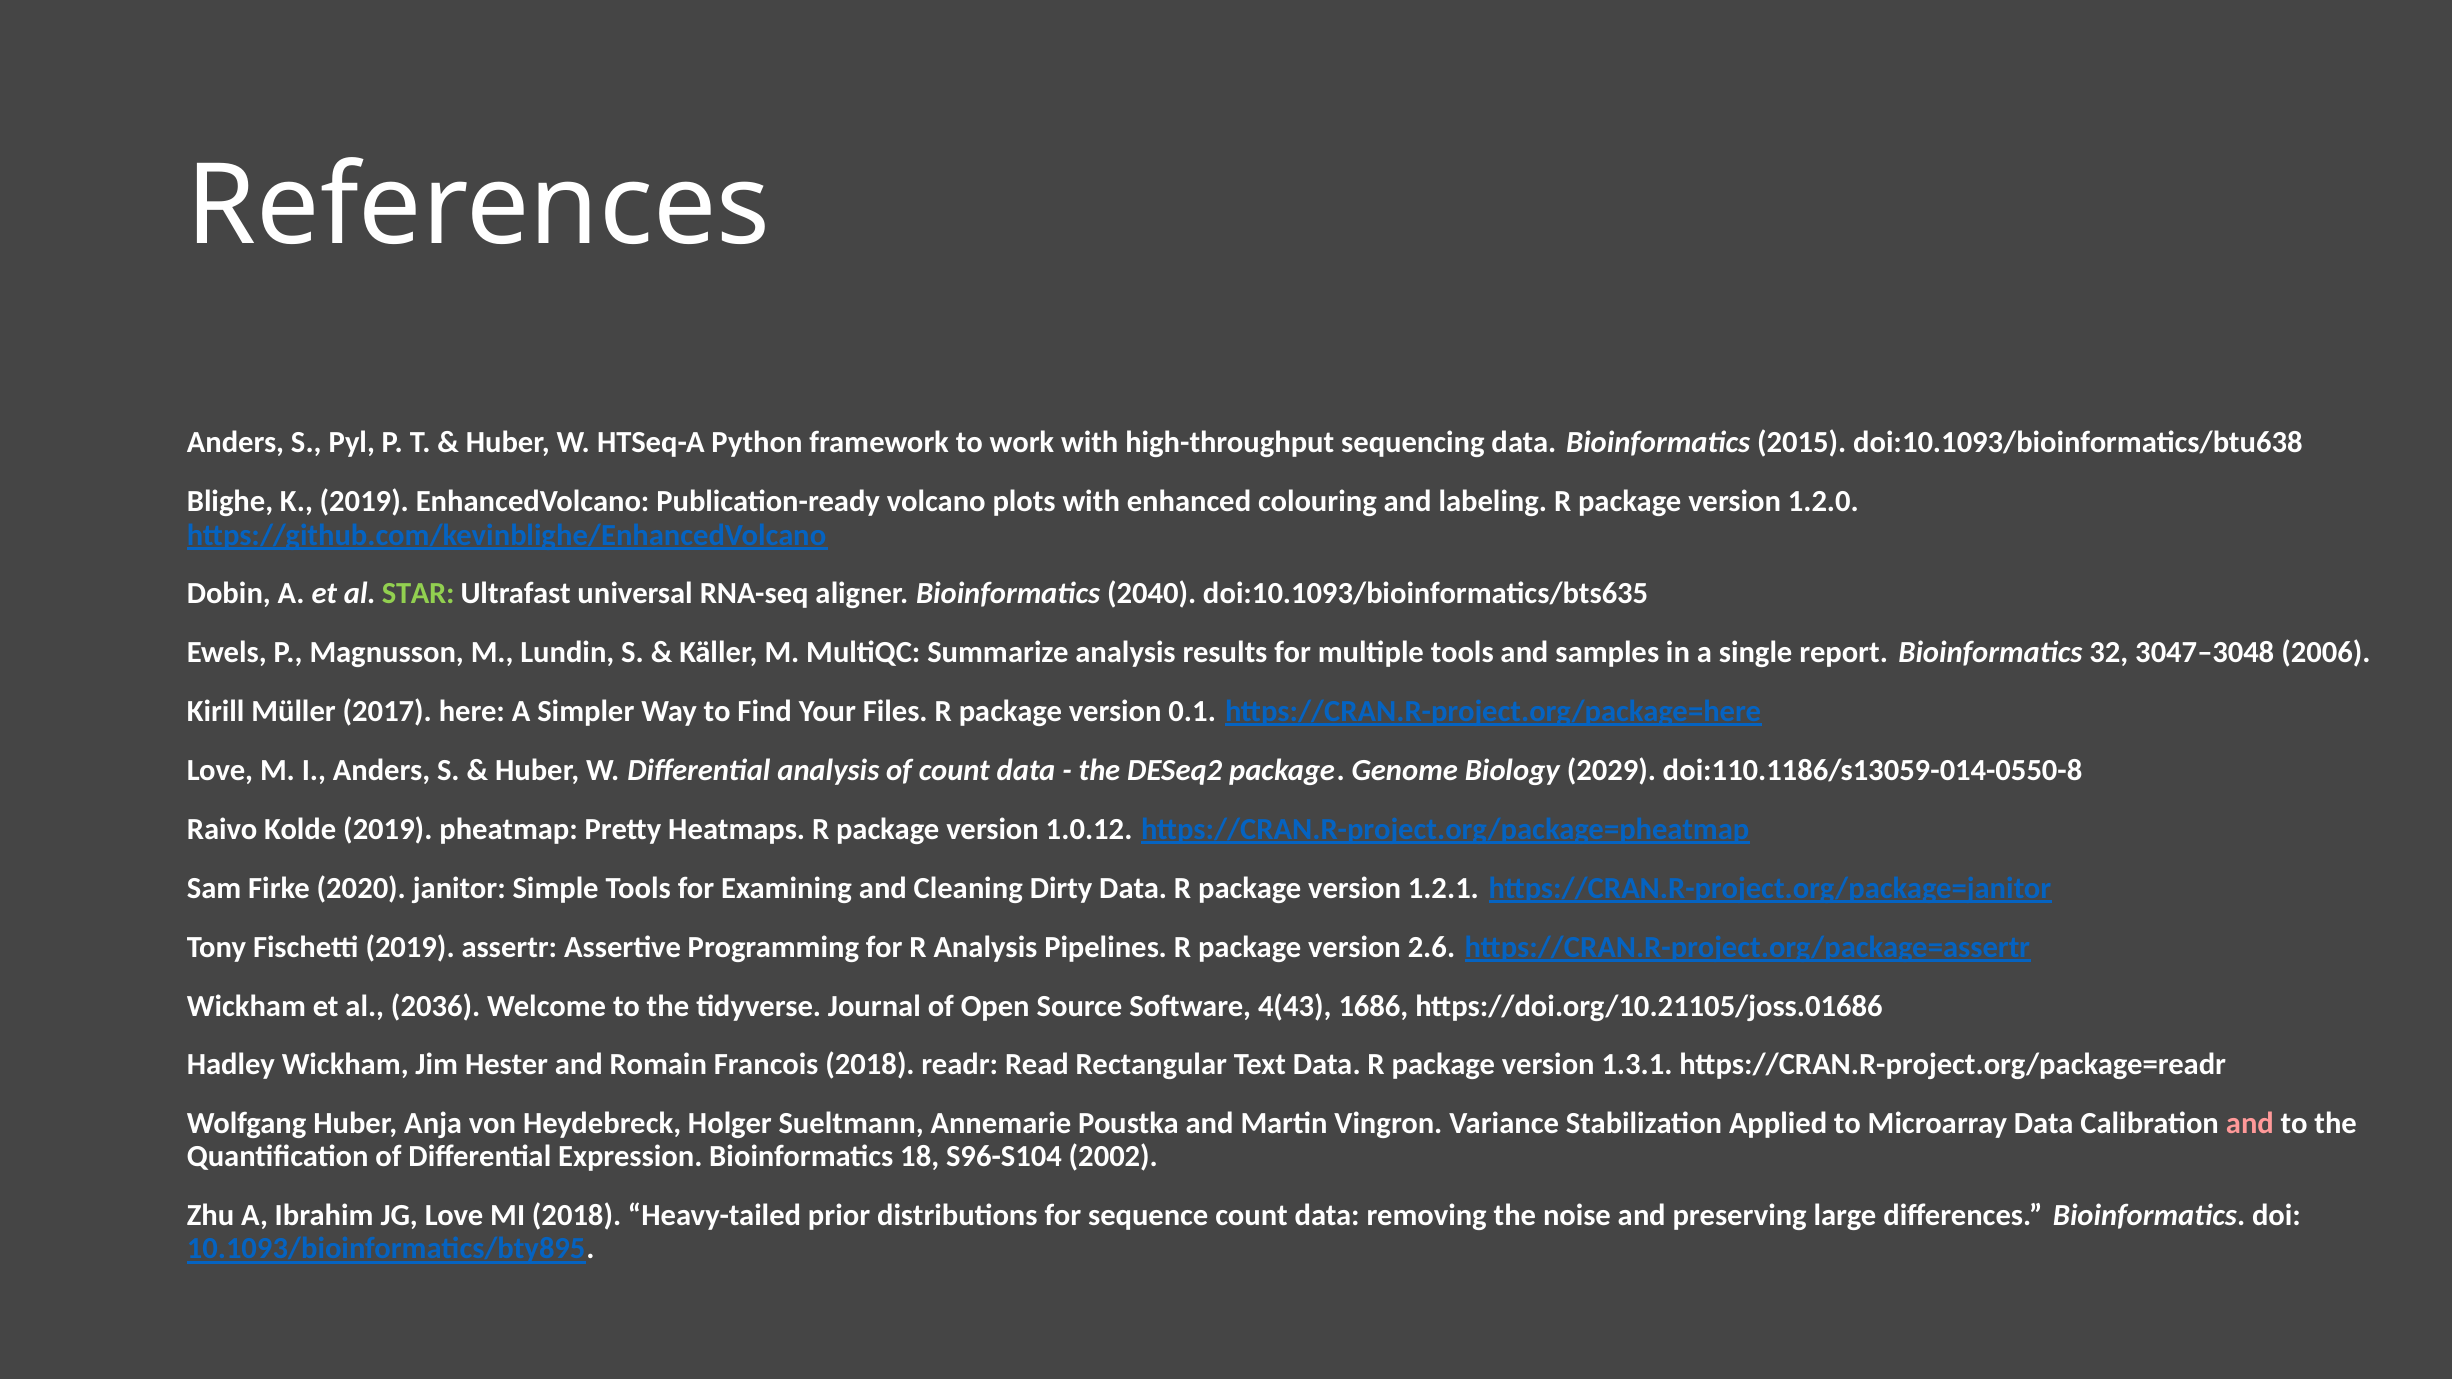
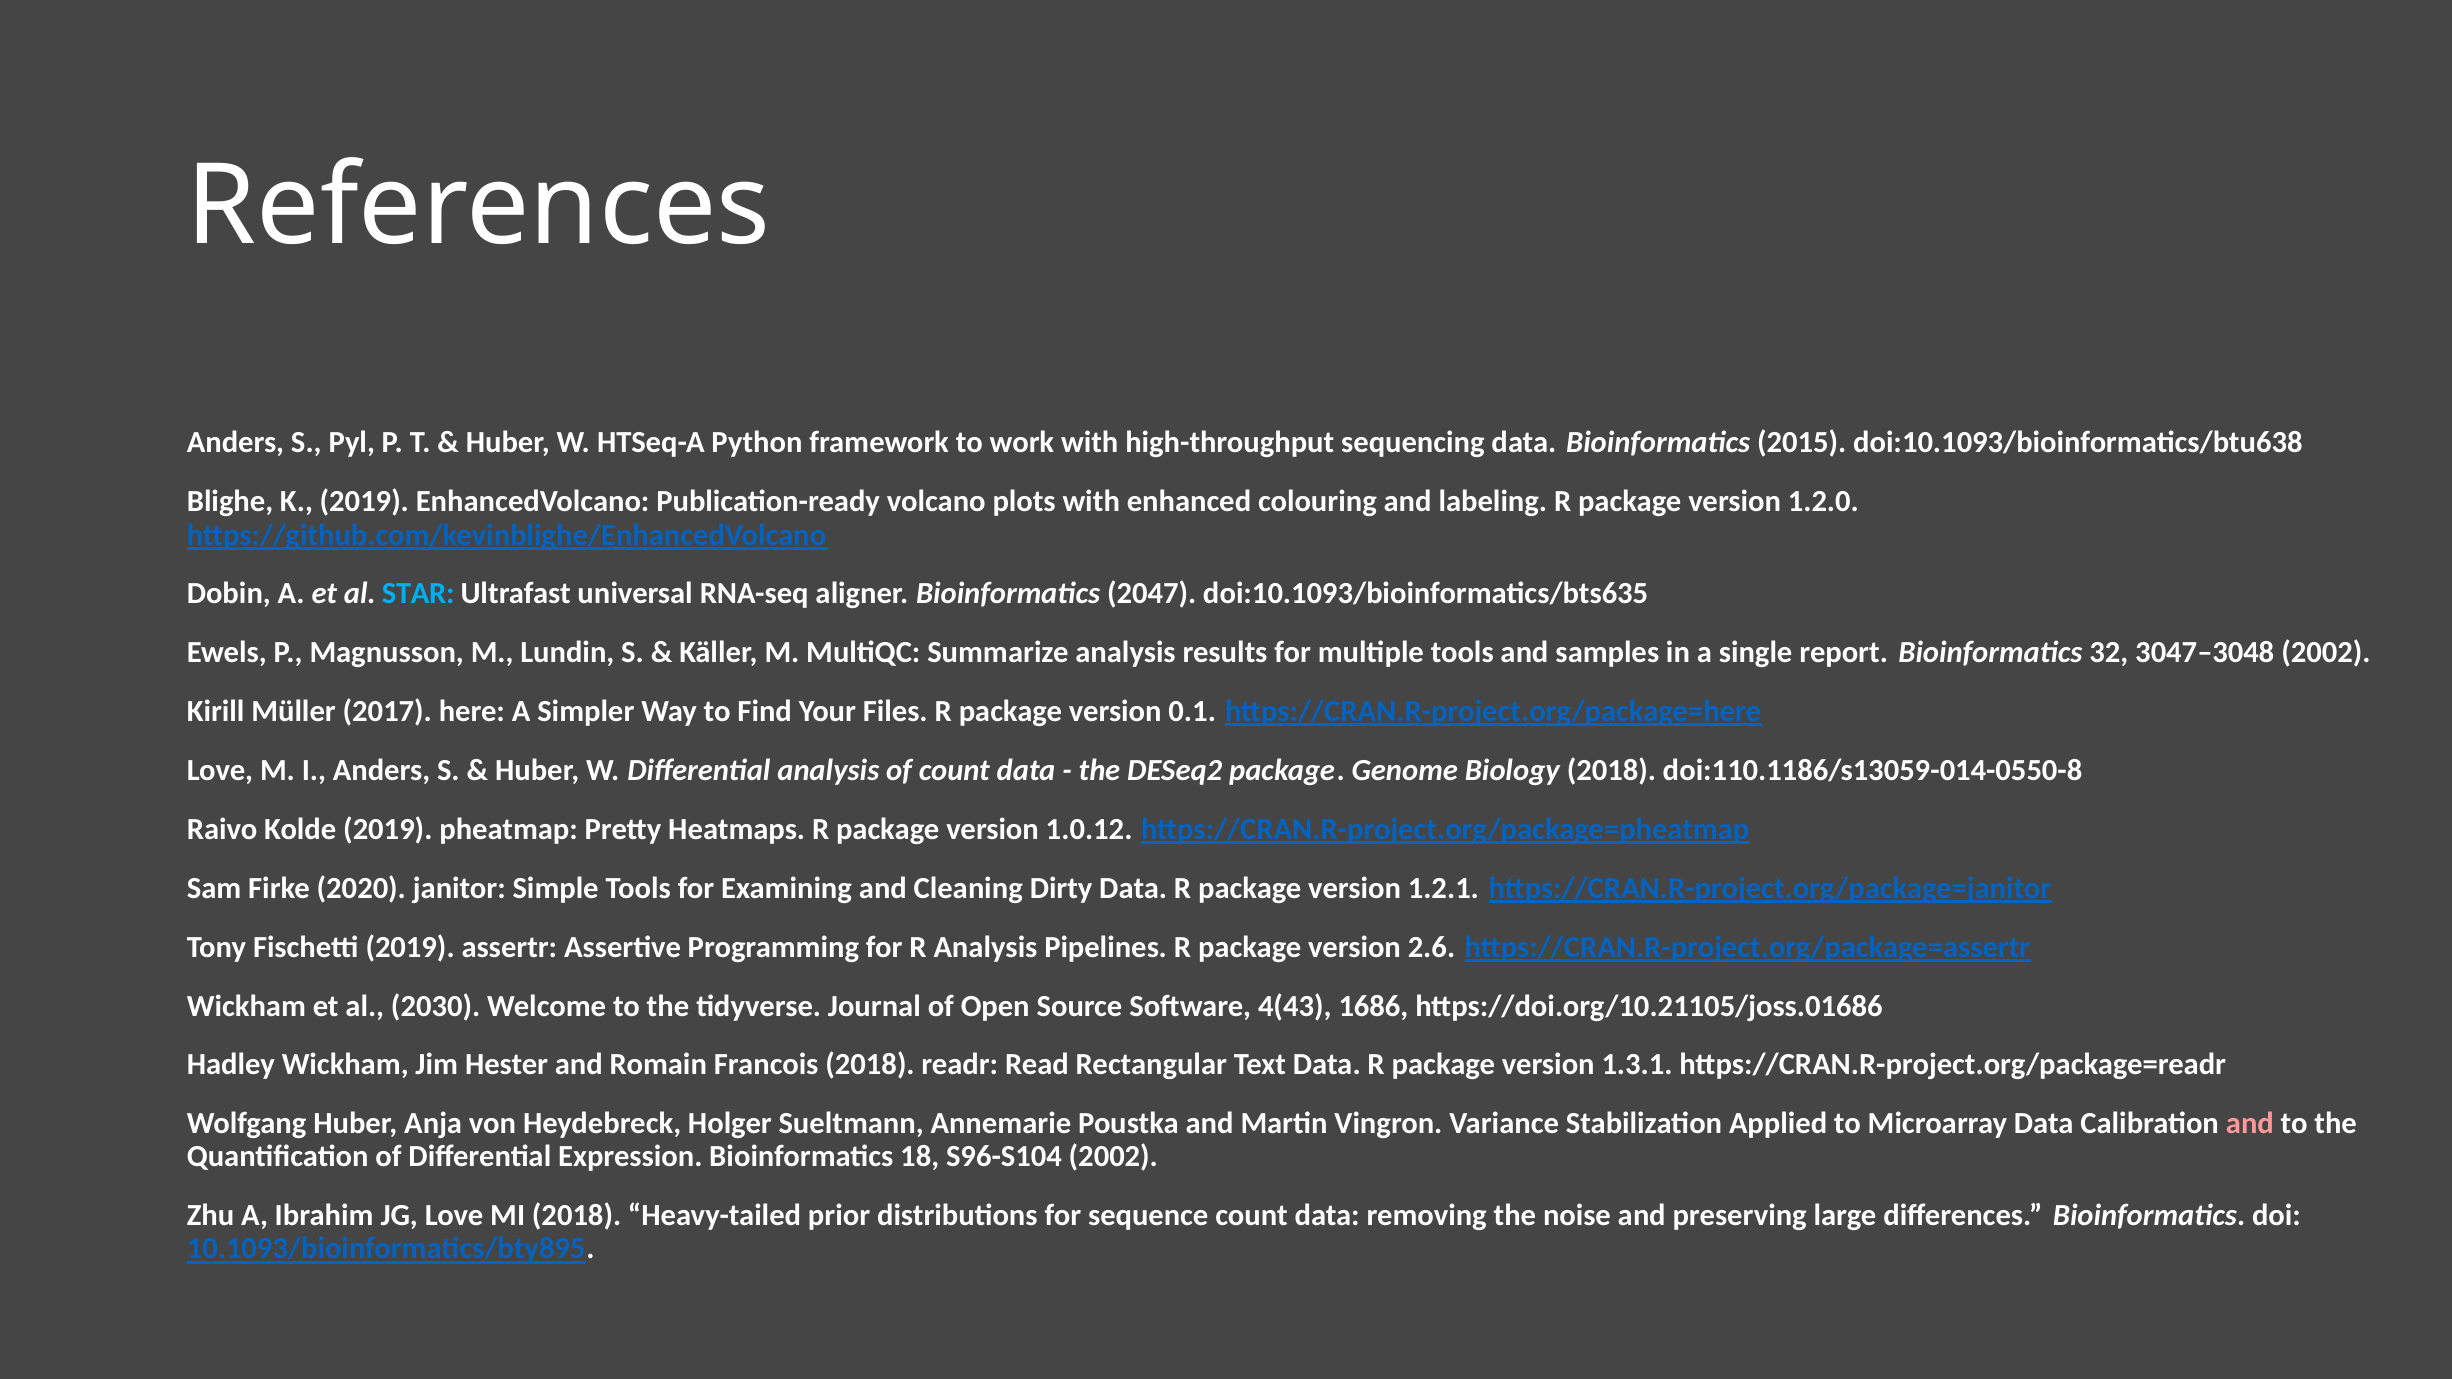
STAR colour: light green -> light blue (418, 594)
2040: 2040 -> 2047 (1152, 594)
3047–3048 2006: 2006 -> 2002 (2326, 652)
Biology 2029: 2029 -> 2018 (1611, 770)
2036: 2036 -> 2030 (436, 1006)
